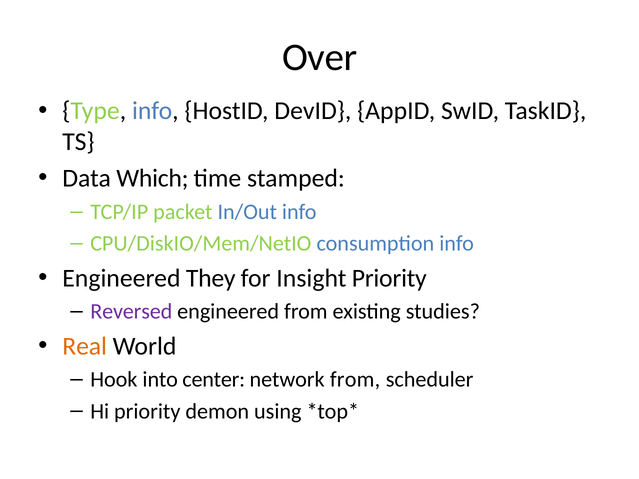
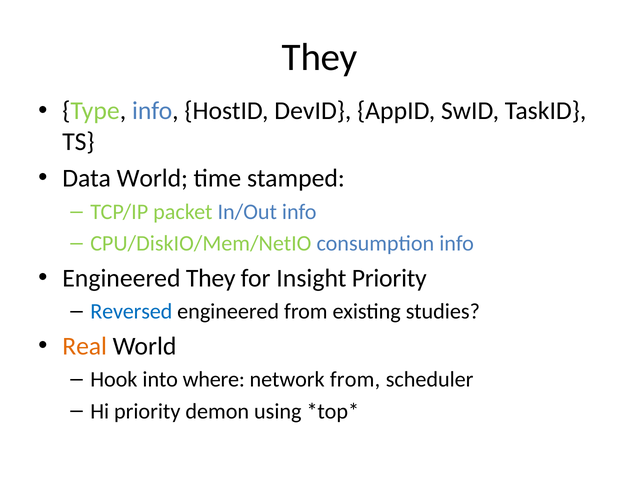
Over: Over -> They (320, 58)
Data Which: Which -> World (152, 178)
Reversed colour: purple -> blue (131, 312)
center: center -> where (214, 380)
